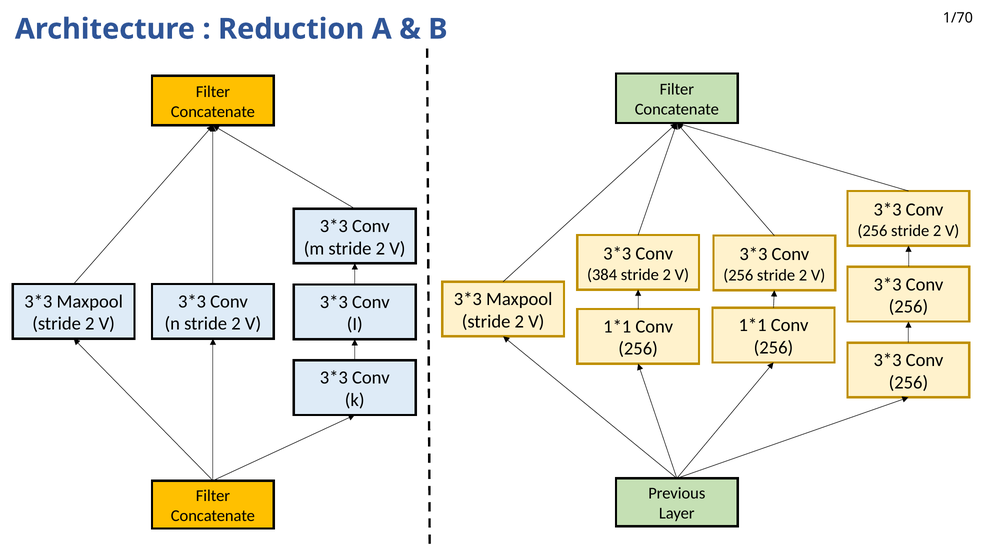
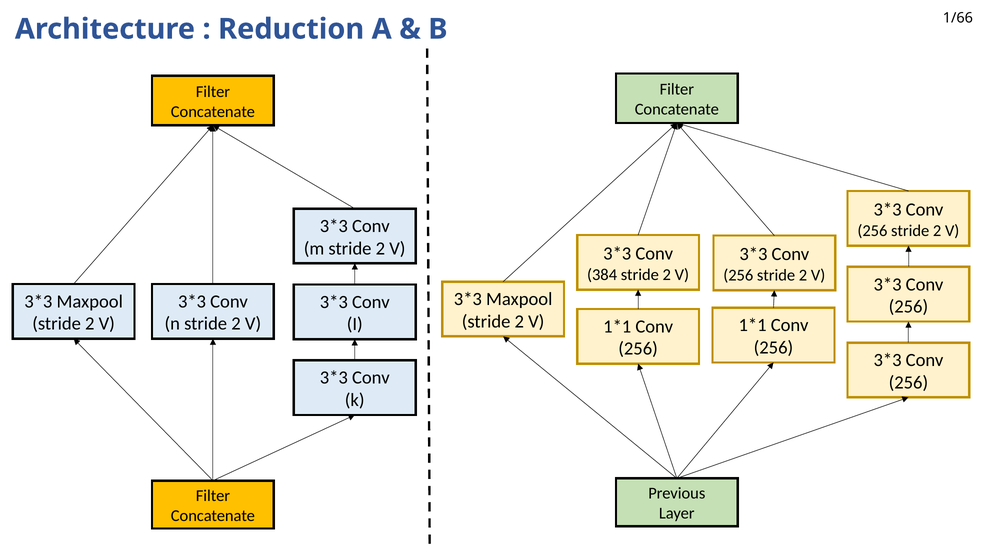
1/70: 1/70 -> 1/66 (958, 18)
